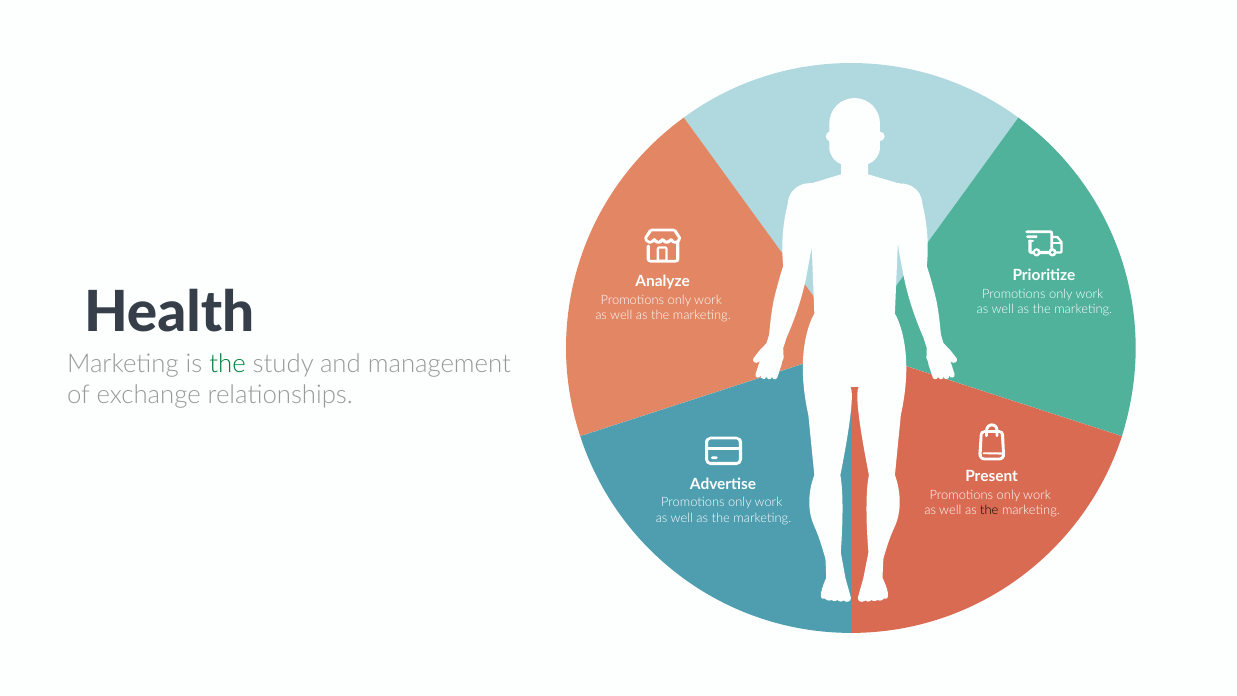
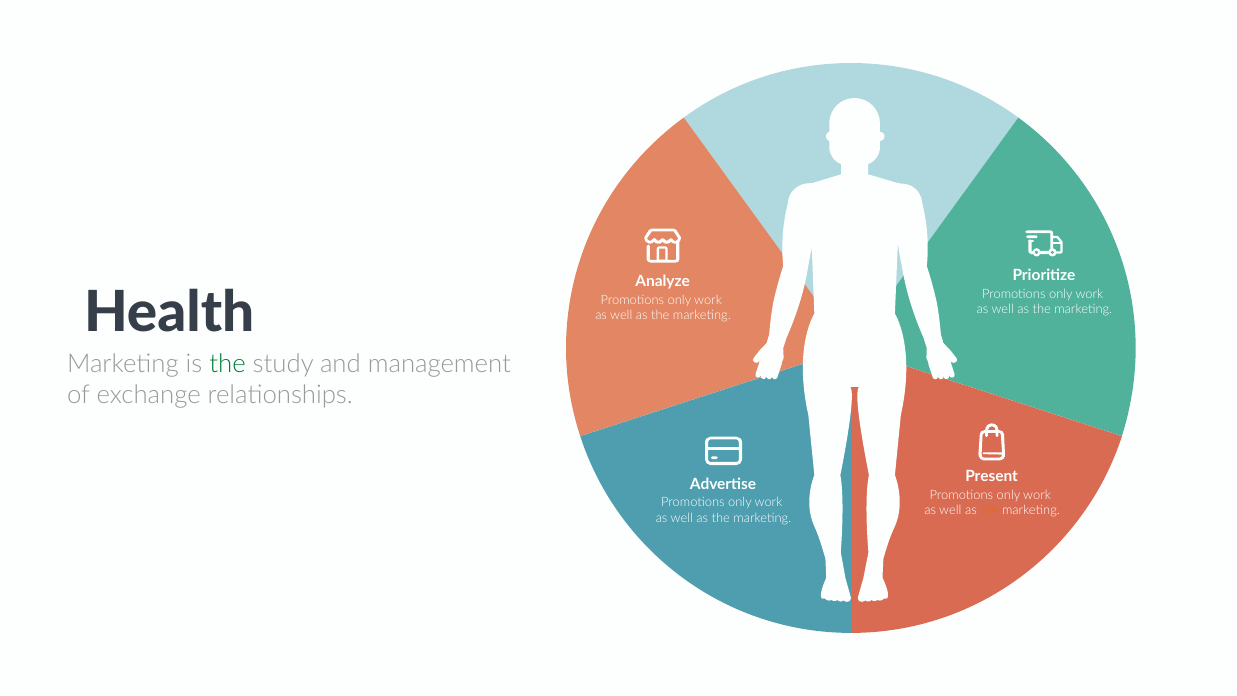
the colour: black -> orange (989, 510)
